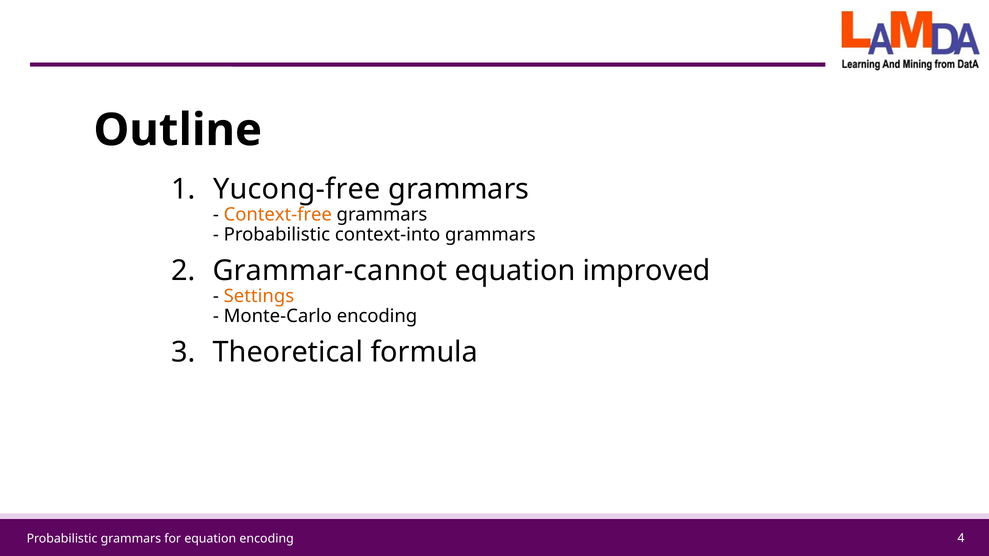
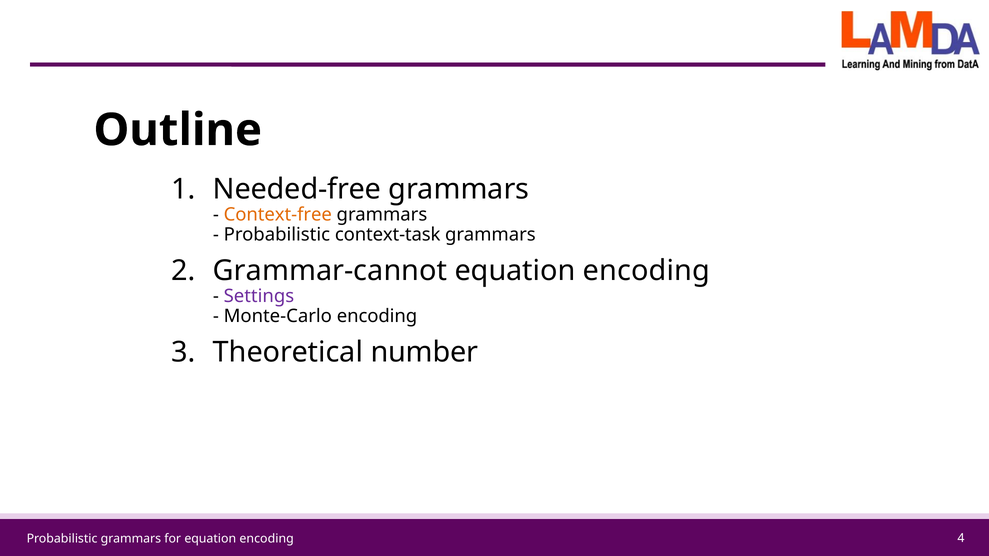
Yucong-free: Yucong-free -> Needed-free (297, 189)
context-into: context-into -> context-task (388, 235)
improved: improved -> encoding (646, 271)
Settings colour: orange -> purple (259, 296)
formula: formula -> number (424, 352)
